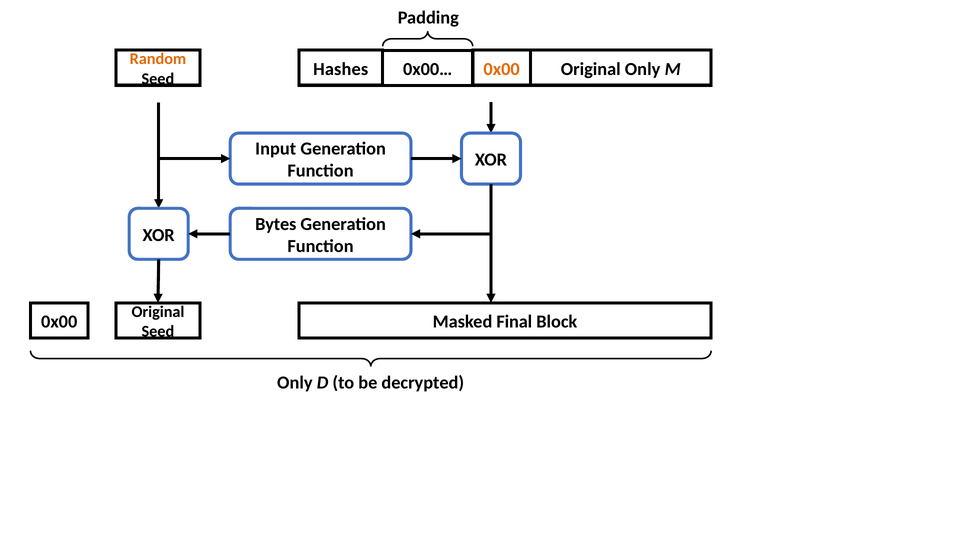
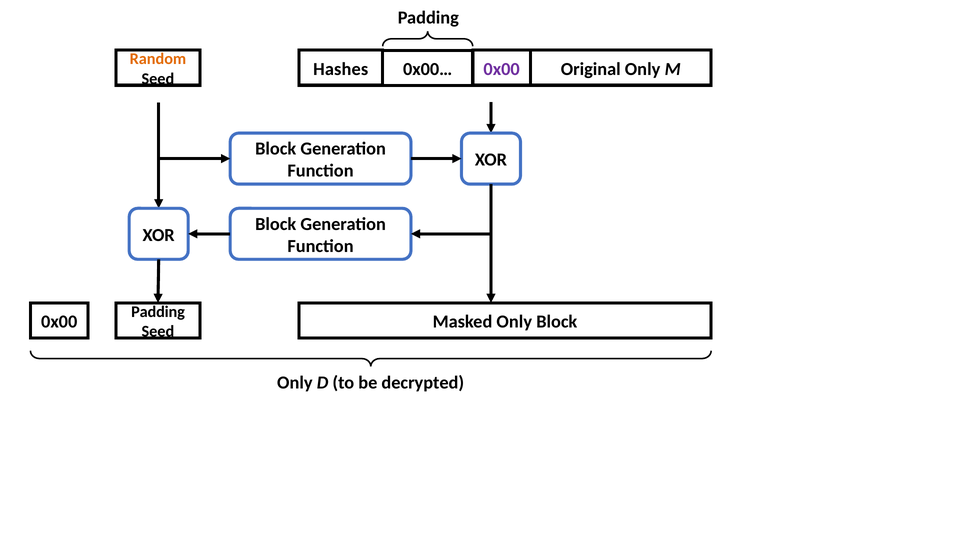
0x00 colour: orange -> purple (502, 69)
Input: Input -> Block (276, 149)
Bytes: Bytes -> Block (276, 224)
Original: Original -> Padding (158, 312)
Masked Final: Final -> Only (514, 322)
